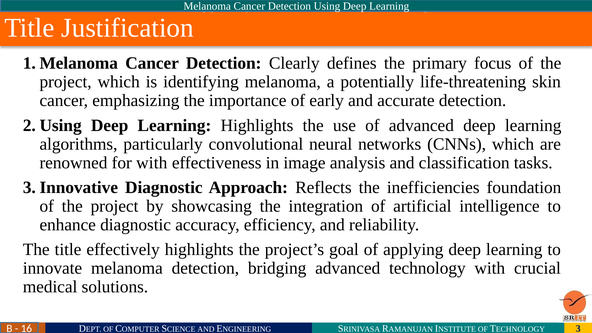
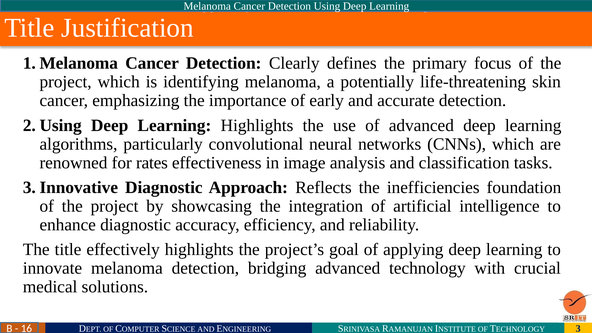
for with: with -> rates (152, 163)
